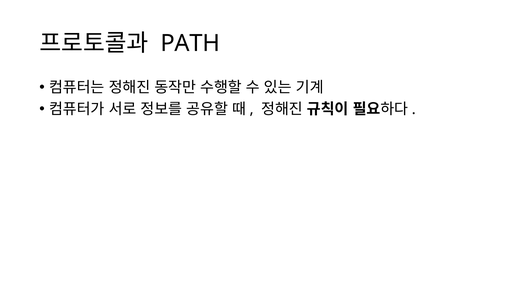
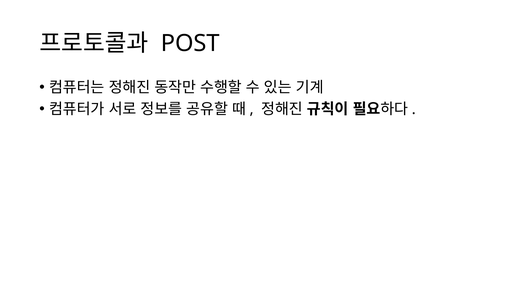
PATH: PATH -> POST (190, 43)
